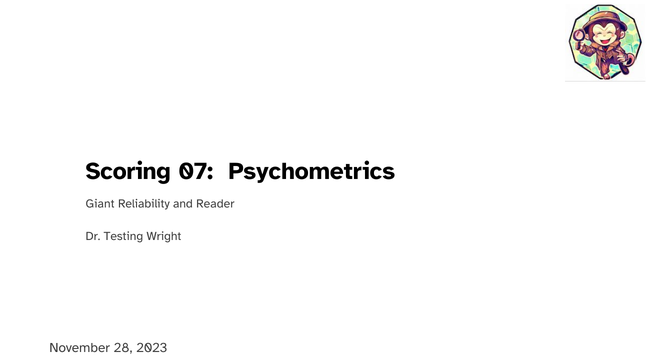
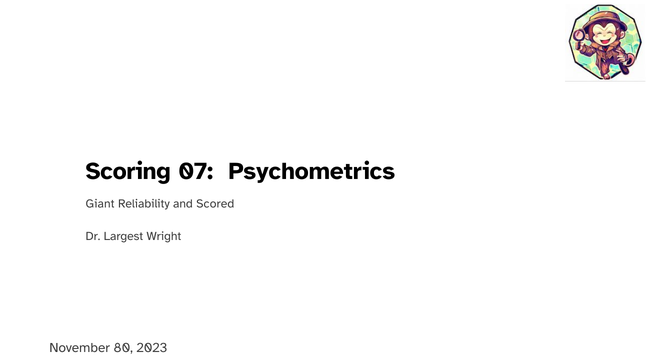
Reader: Reader -> Scored (215, 203)
Testing: Testing -> Largest (123, 236)
28: 28 -> 80 (123, 347)
